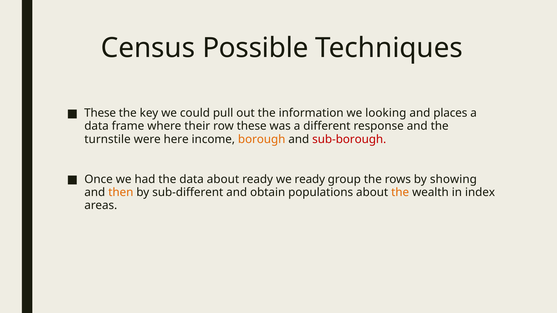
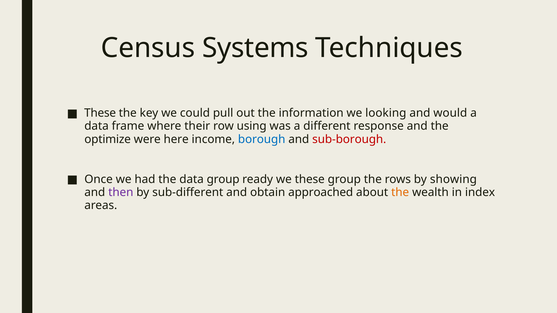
Possible: Possible -> Systems (255, 48)
places: places -> would (450, 113)
row these: these -> using (252, 126)
turnstile: turnstile -> optimize (108, 139)
borough colour: orange -> blue (262, 139)
data about: about -> group (223, 179)
we ready: ready -> these (310, 179)
then colour: orange -> purple (121, 193)
populations: populations -> approached (321, 193)
